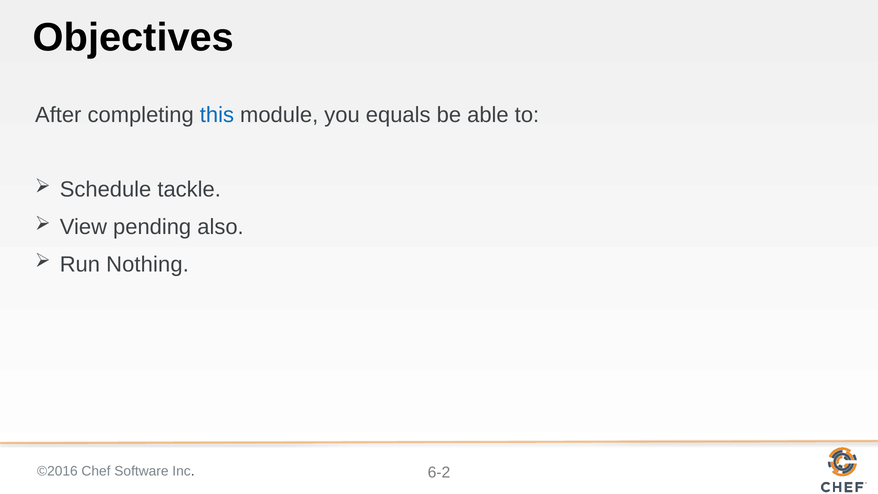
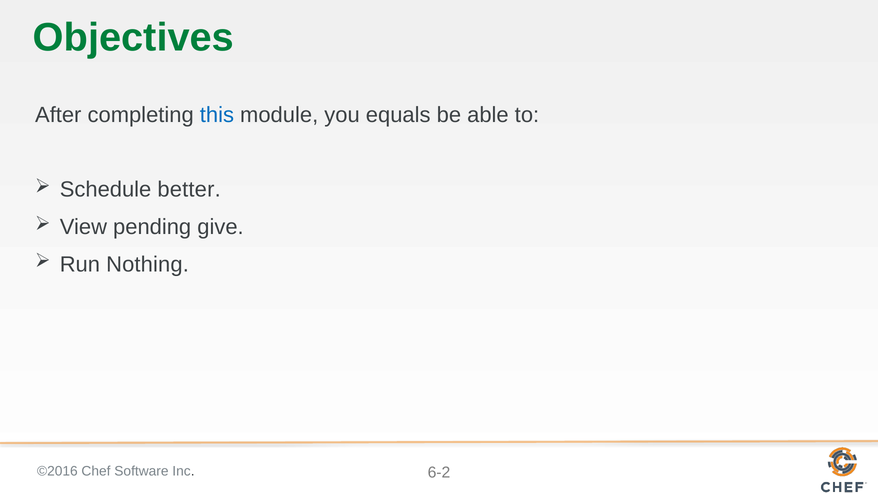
Objectives colour: black -> green (133, 38)
tackle: tackle -> better (189, 190)
also: also -> give (220, 227)
